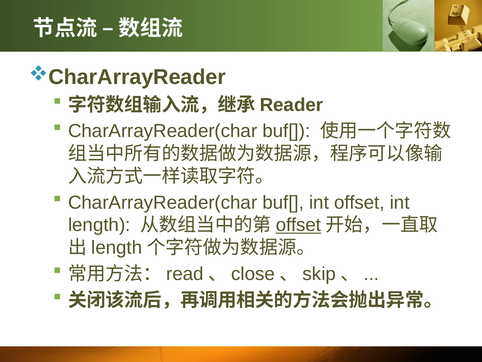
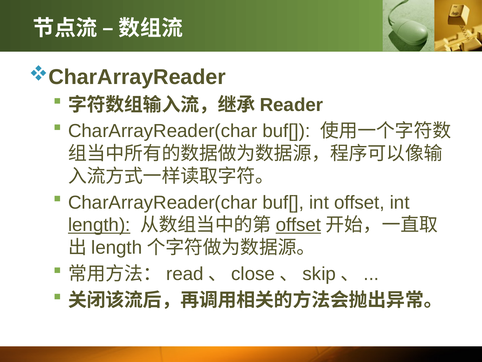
length underline: none -> present (99, 225)
